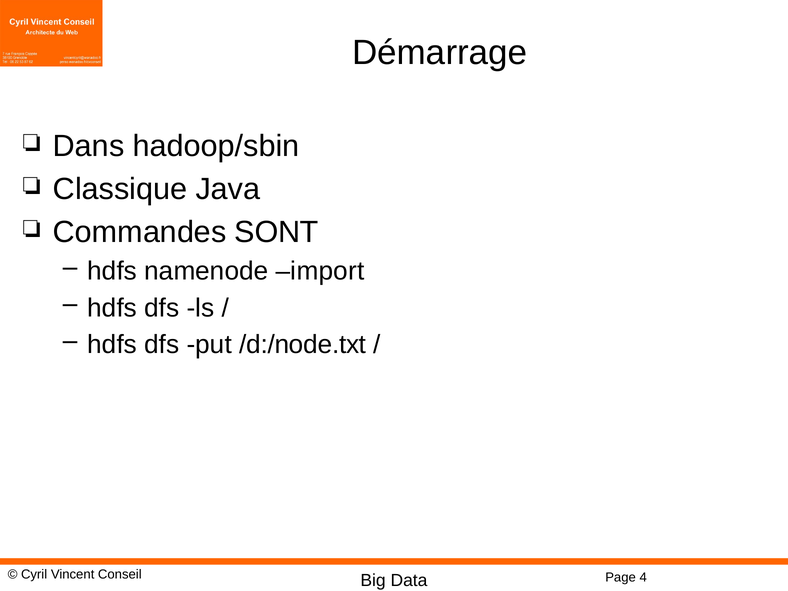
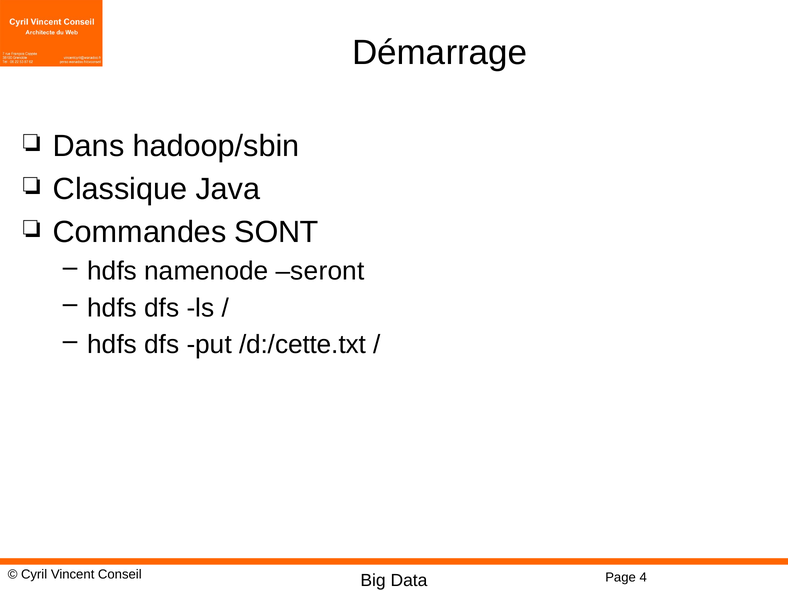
import: import -> seront (320, 271)
/d:/node.txt: /d:/node.txt -> /d:/cette.txt (303, 345)
